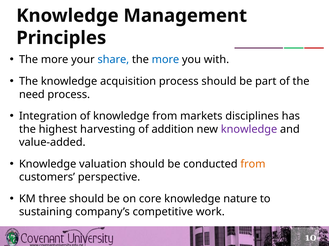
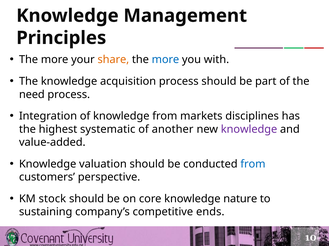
share colour: blue -> orange (113, 60)
harvesting: harvesting -> systematic (108, 130)
addition: addition -> another (173, 130)
from colour: orange -> blue (253, 164)
three: three -> stock (52, 199)
work: work -> ends (210, 213)
